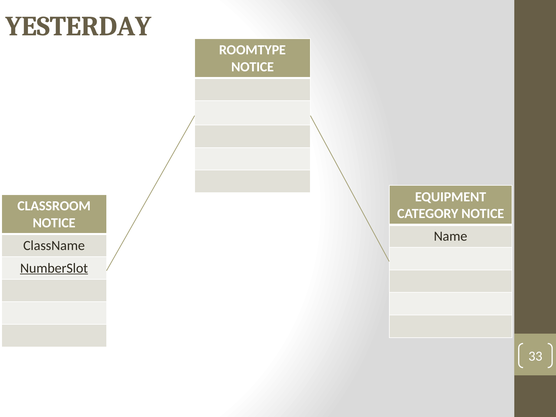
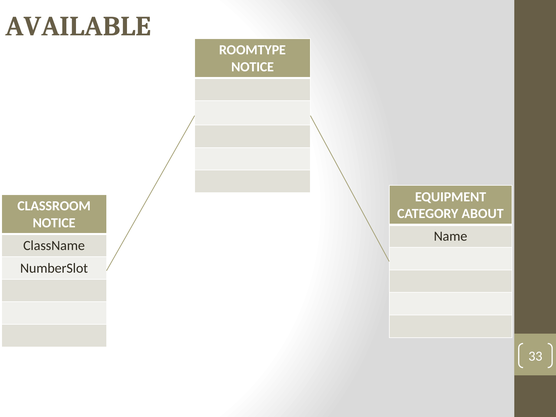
YESTERDAY: YESTERDAY -> AVAILABLE (78, 26)
CATEGORY NOTICE: NOTICE -> ABOUT (483, 214)
NumberSlot underline: present -> none (54, 268)
